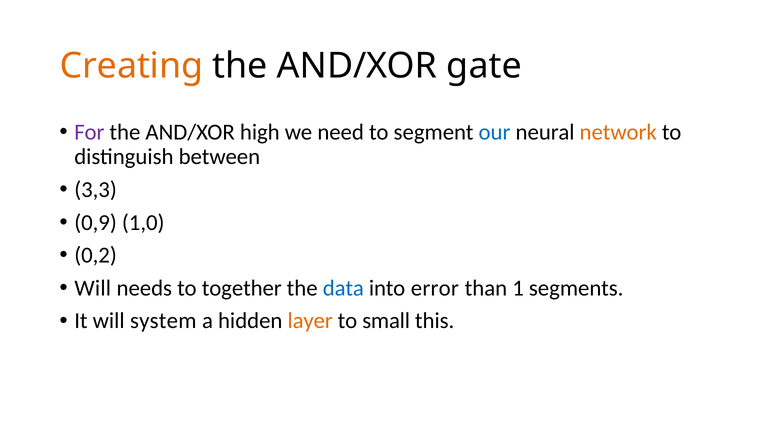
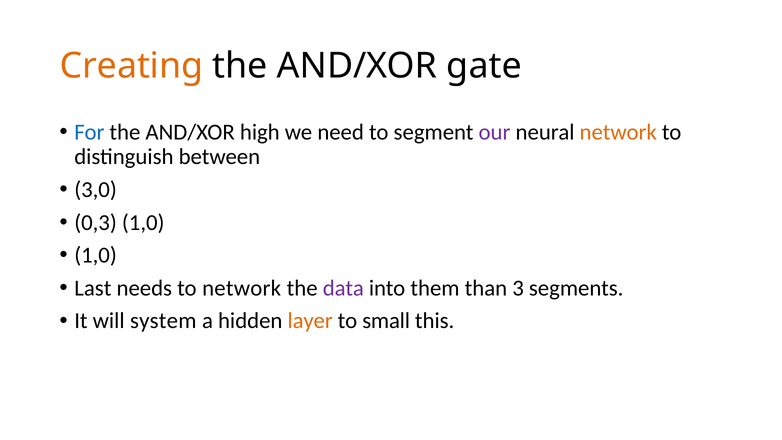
For colour: purple -> blue (89, 132)
our colour: blue -> purple (495, 132)
3,3: 3,3 -> 3,0 (96, 190)
0,9: 0,9 -> 0,3 (96, 222)
0,2: 0,2 -> 1,0 (96, 255)
Will: Will -> Last (93, 288)
to together: together -> network (242, 288)
data colour: blue -> purple (343, 288)
error: error -> them (435, 288)
1: 1 -> 3 (518, 288)
